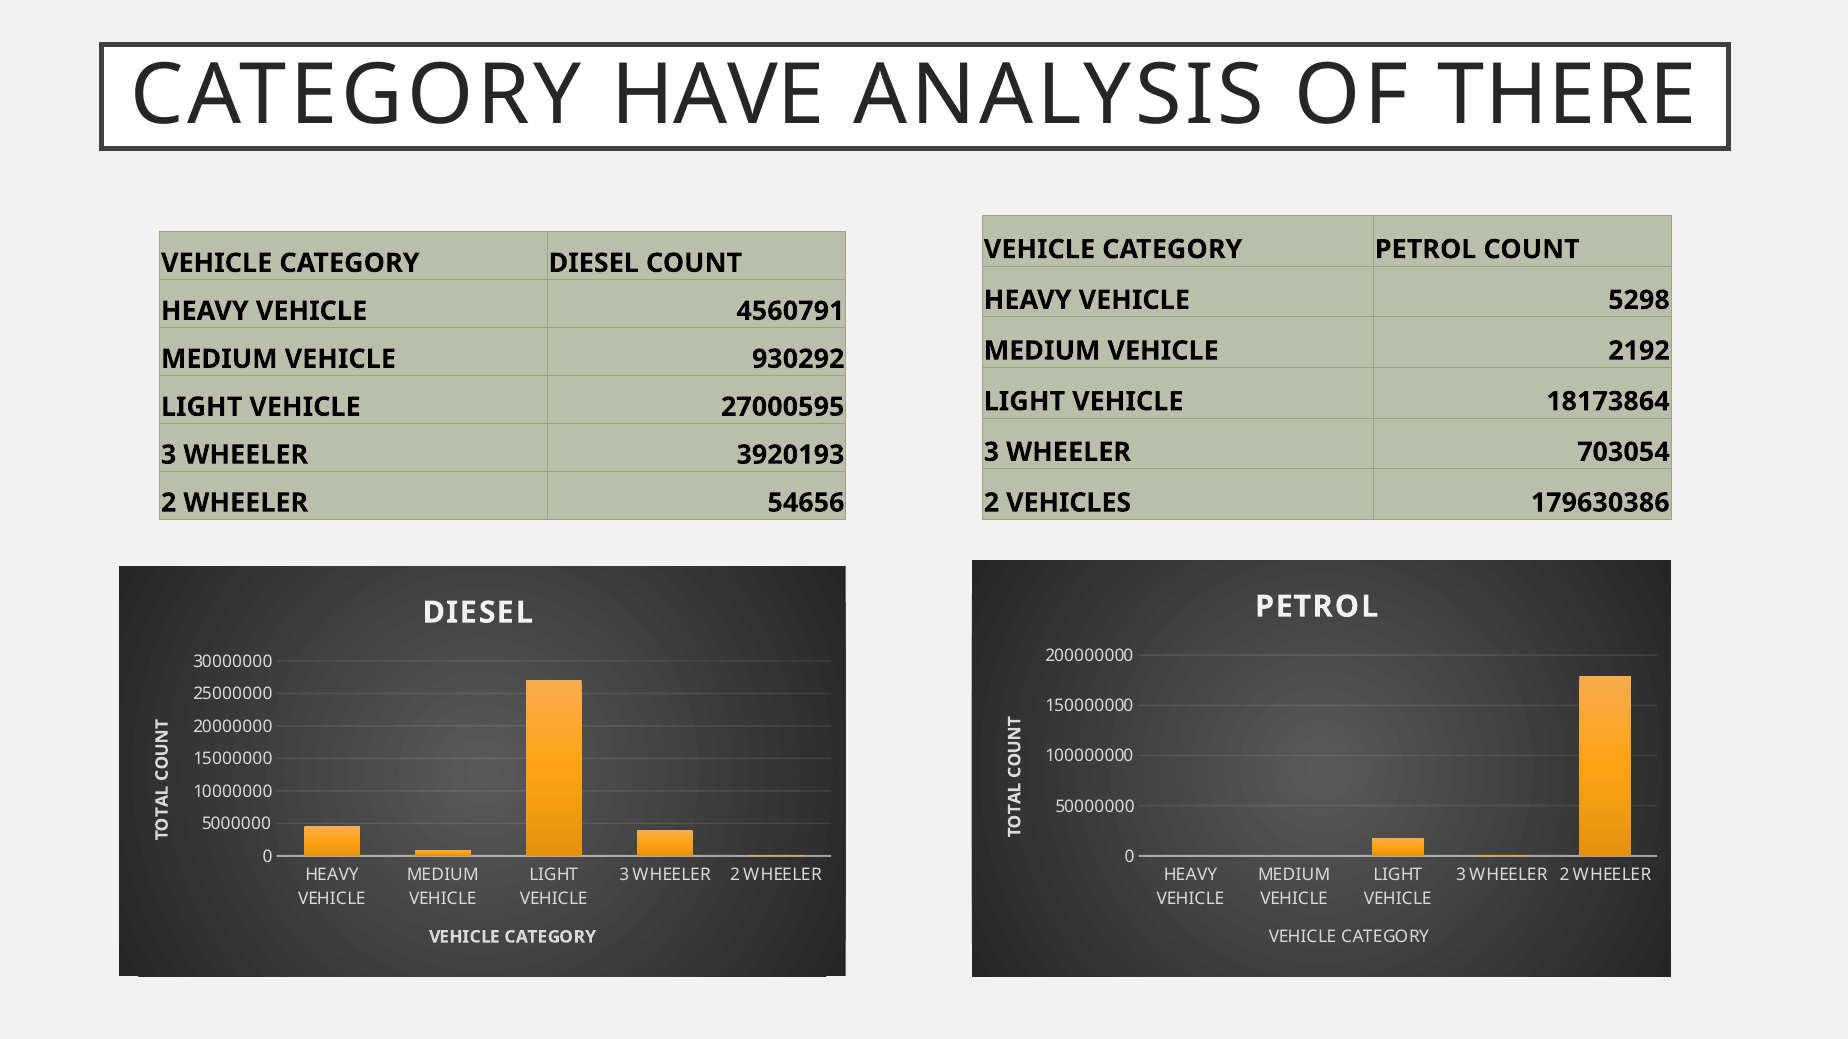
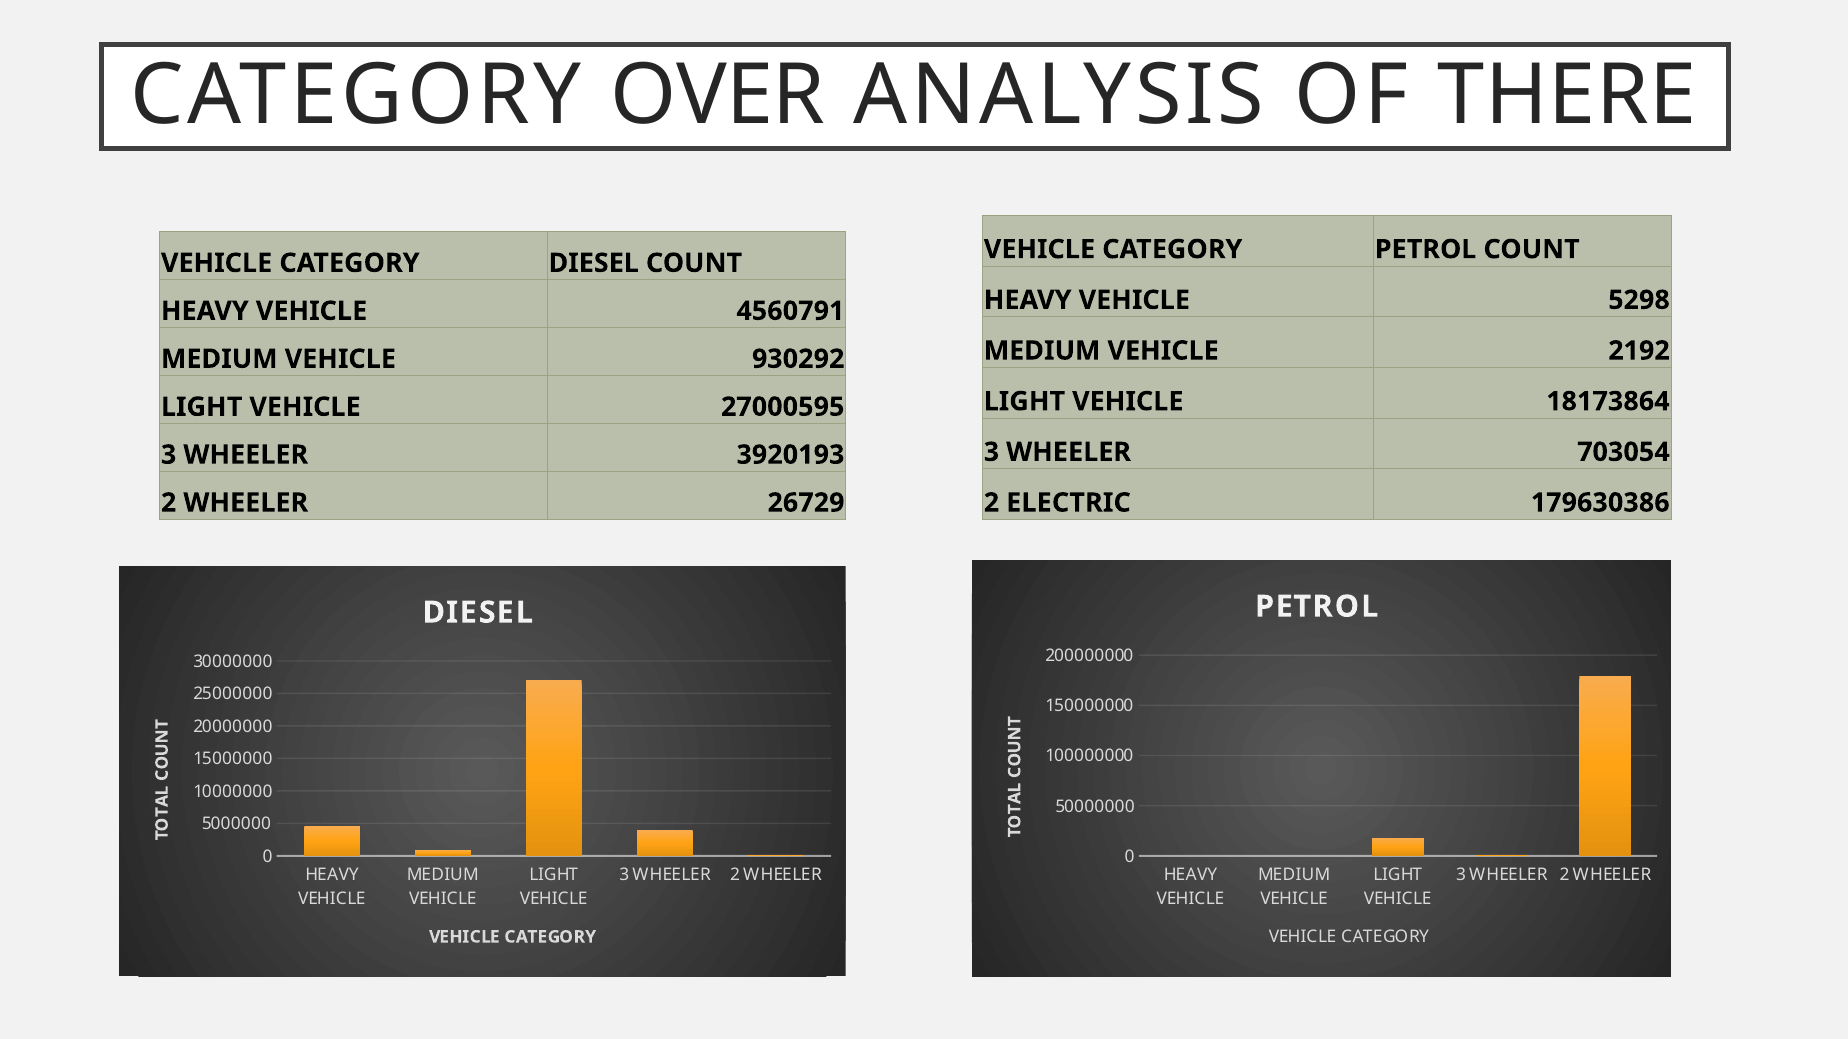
HAVE: HAVE -> OVER (718, 96)
54656: 54656 -> 26729 (806, 503)
VEHICLES: VEHICLES -> ELECTRIC (1069, 503)
